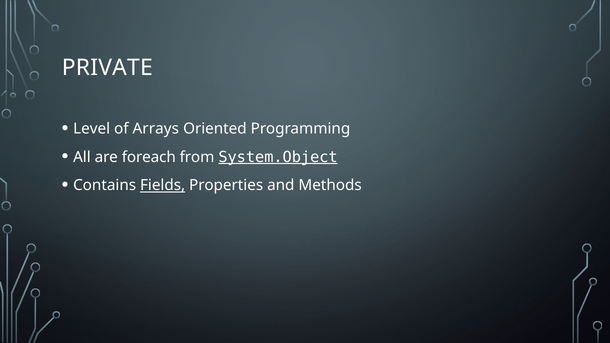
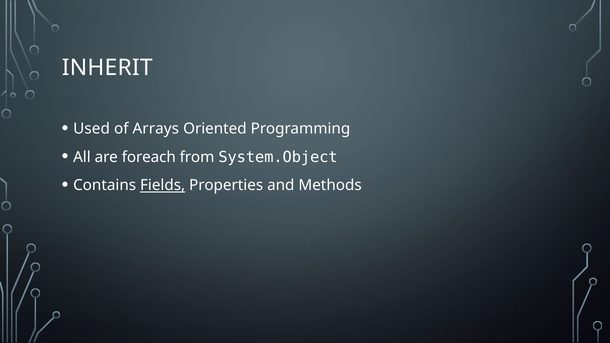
PRIVATE: PRIVATE -> INHERIT (107, 68)
Level: Level -> Used (92, 129)
System.Object underline: present -> none (278, 157)
